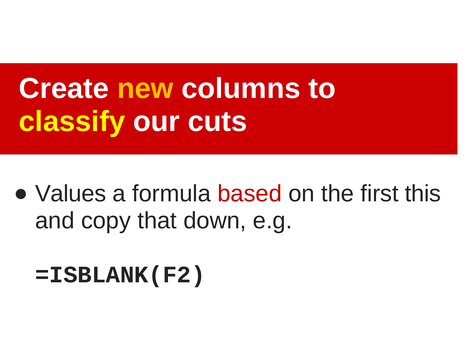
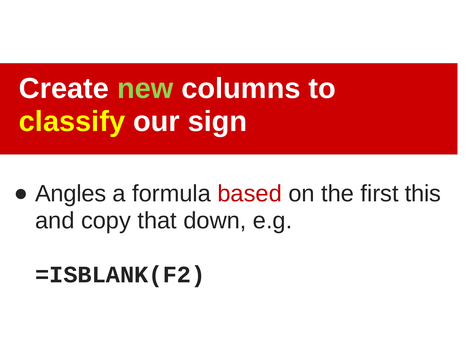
new colour: yellow -> light green (145, 89)
cuts: cuts -> sign (218, 122)
Values: Values -> Angles (71, 194)
